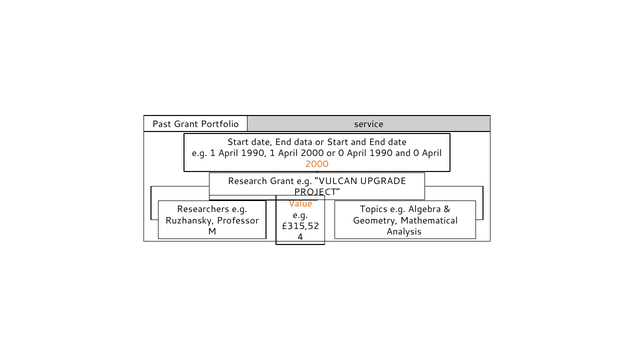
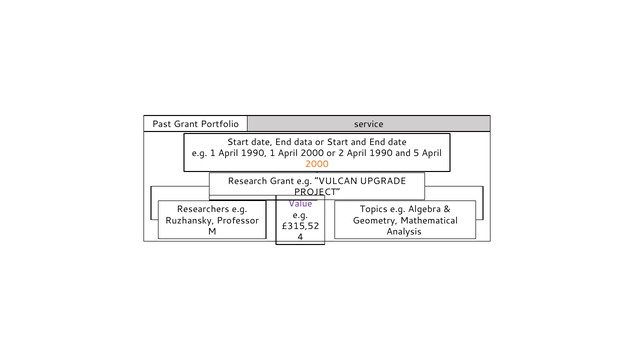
or 0: 0 -> 2 (341, 153)
and 0: 0 -> 5 (416, 153)
Value colour: orange -> purple (300, 204)
